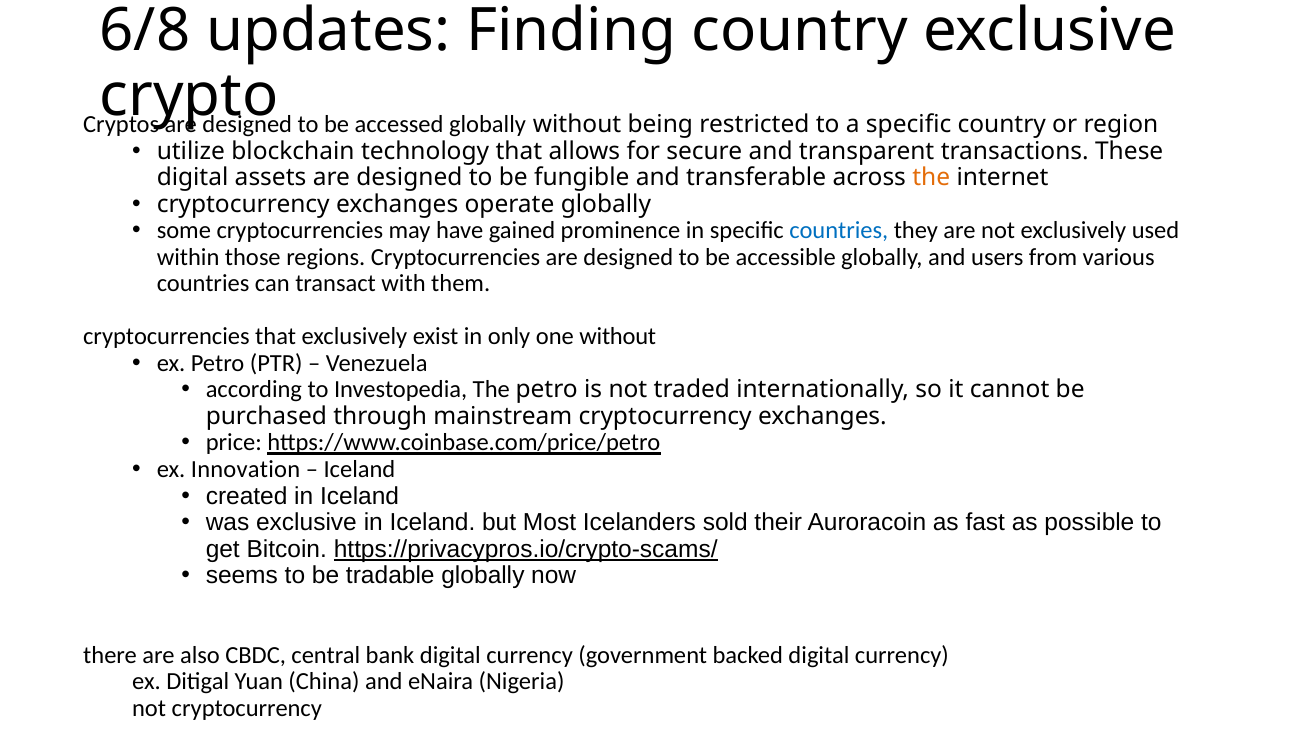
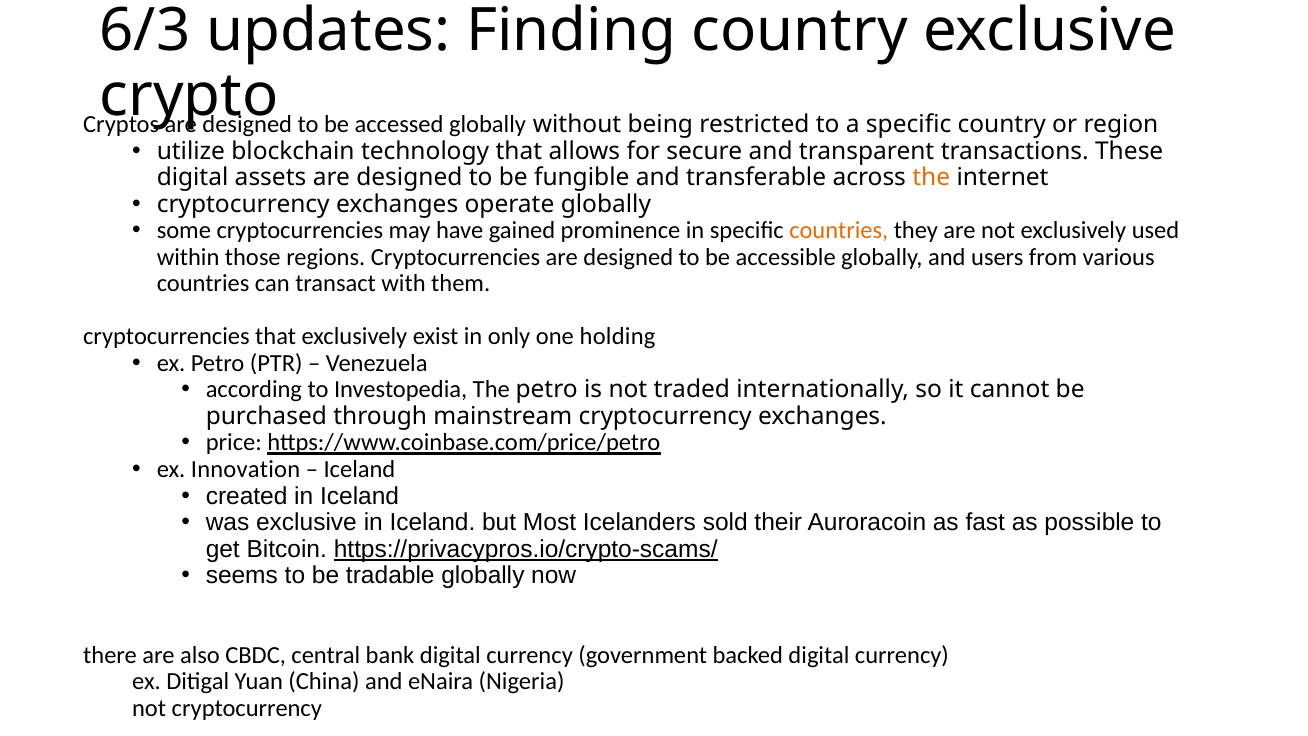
6/8: 6/8 -> 6/3 (145, 31)
countries colour: blue -> orange (839, 230)
one without: without -> holding (618, 336)
